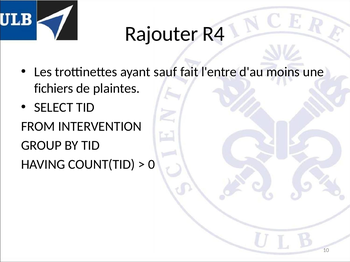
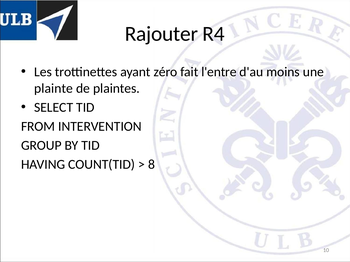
sauf: sauf -> zéro (165, 72)
fichiers: fichiers -> plainte (54, 88)
0: 0 -> 8 (151, 165)
